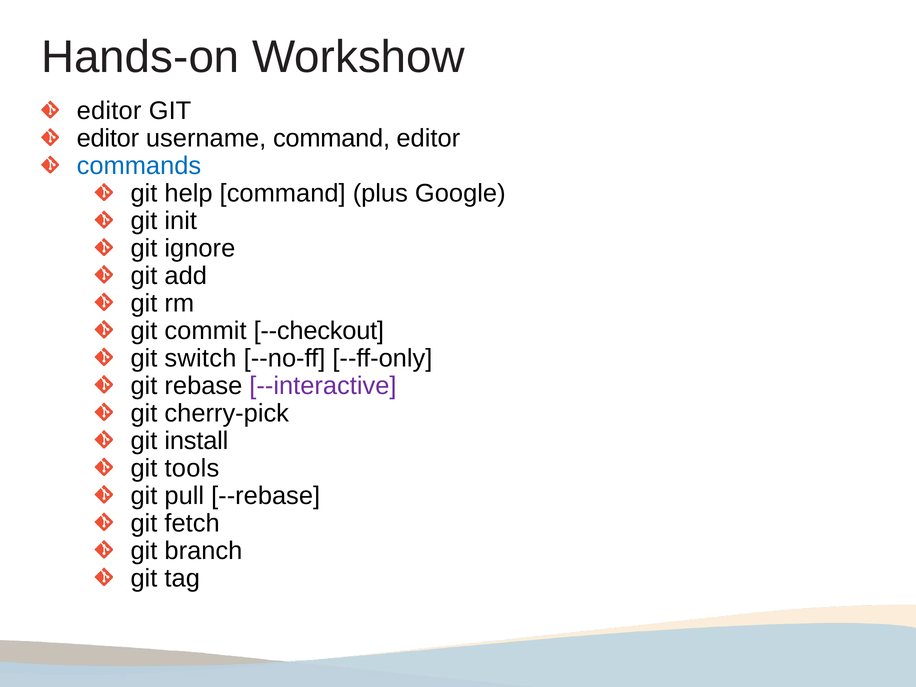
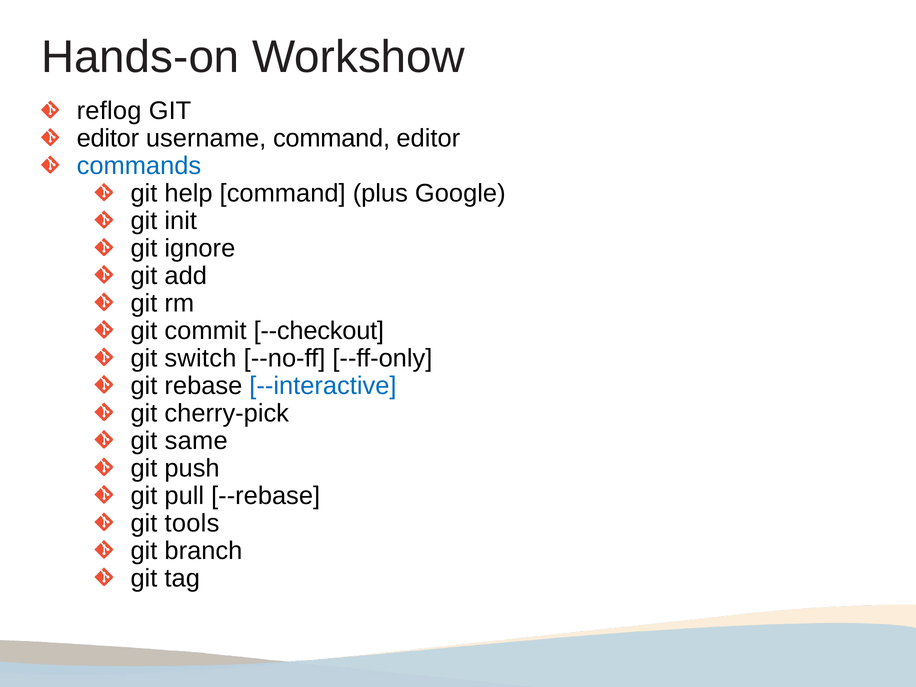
editor: editor -> reflog (109, 111)
--interactive colour: purple -> blue (323, 386)
install: install -> same (196, 441)
tools: tools -> push (192, 468)
fetch: fetch -> tools (192, 523)
